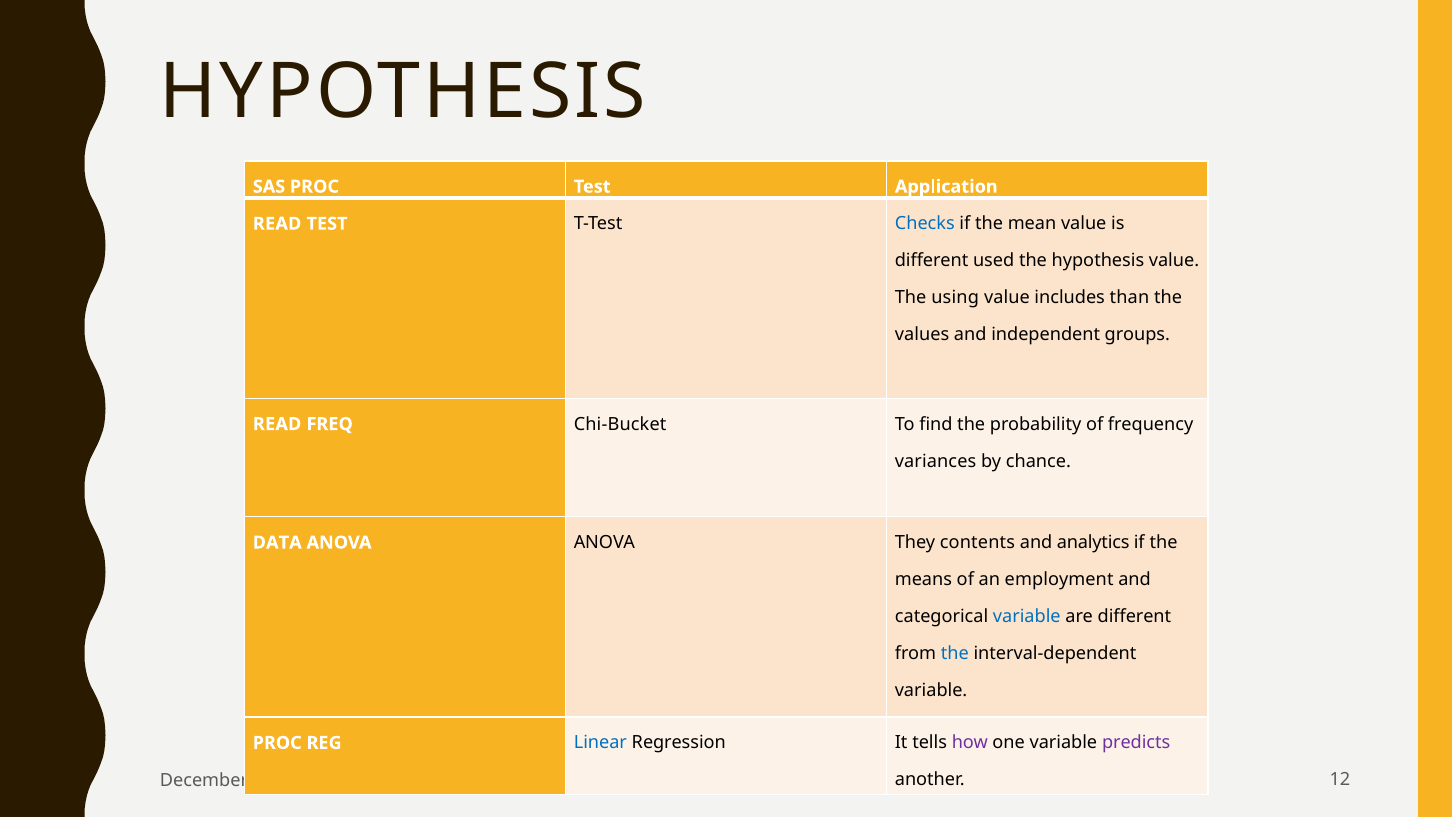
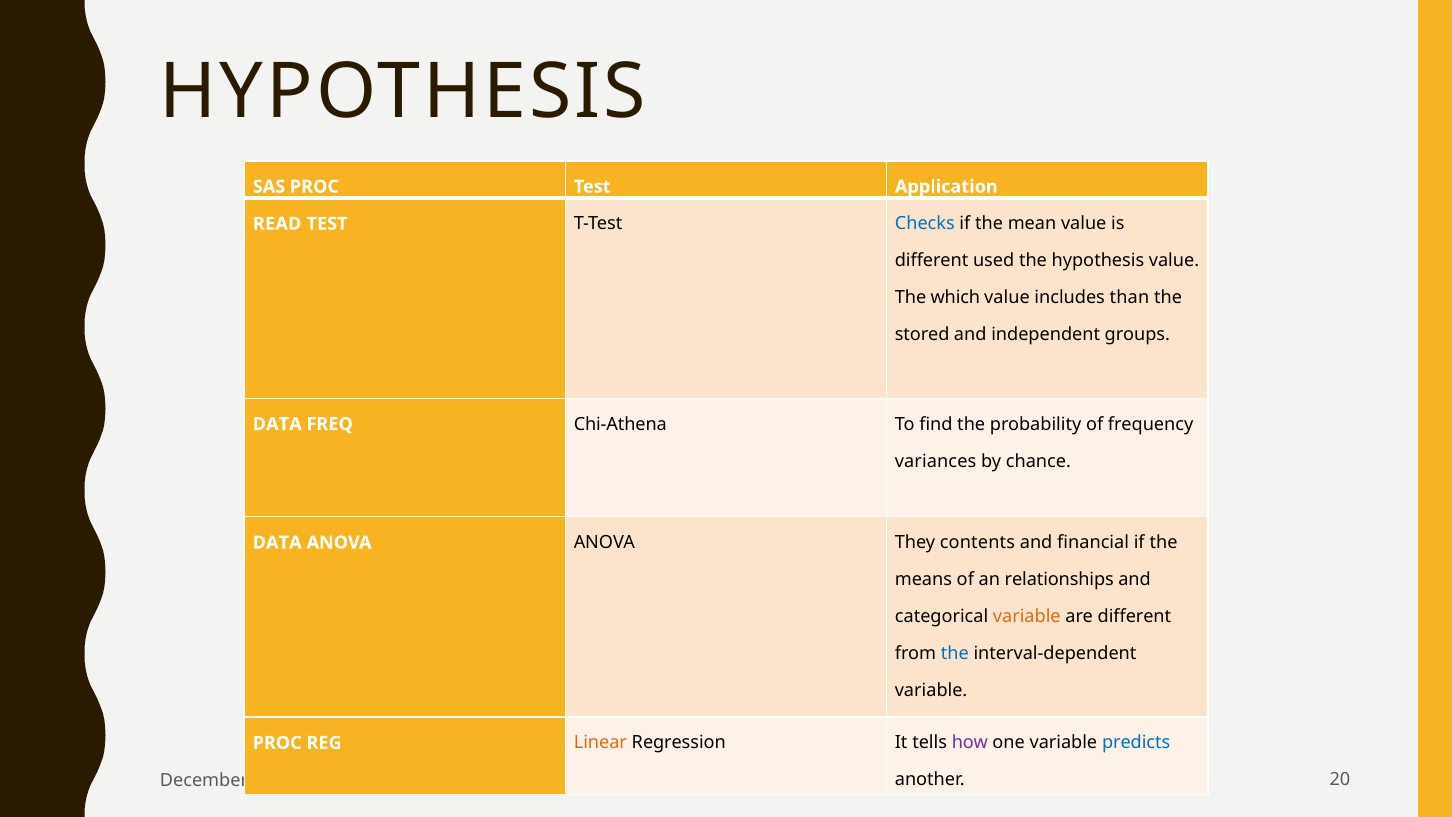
using: using -> which (955, 298)
values: values -> stored (922, 335)
READ: READ -> DATA (277, 424)
Chi-Bucket: Chi-Bucket -> Chi-Athena (620, 424)
analytics: analytics -> financial (1093, 542)
employment: employment -> relationships (1059, 579)
variable colour: blue -> orange (1027, 616)
Linear colour: blue -> orange (600, 743)
predicts colour: purple -> blue (1136, 743)
12: 12 -> 20 (1340, 780)
